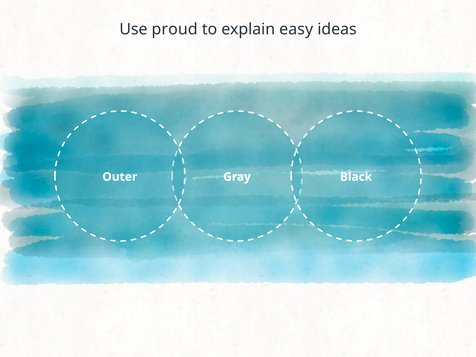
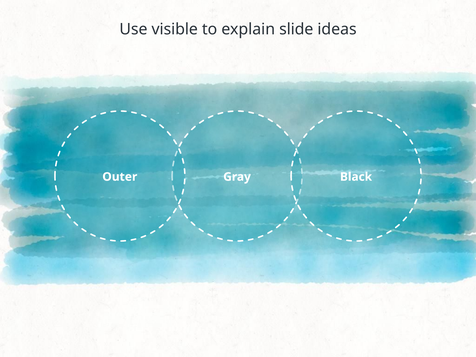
proud: proud -> visible (175, 29)
easy: easy -> slide (296, 29)
